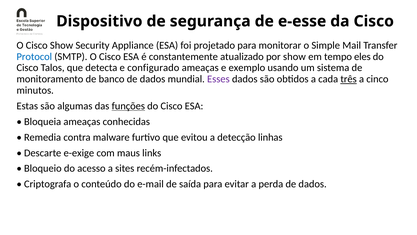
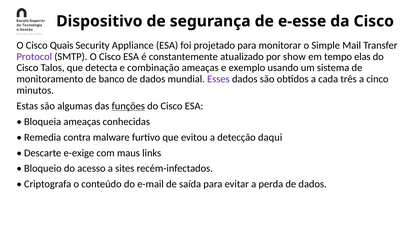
Cisco Show: Show -> Quais (62, 45)
Protocol colour: blue -> purple (34, 56)
eles: eles -> elas (362, 56)
configurado: configurado -> combinação (153, 68)
três underline: present -> none (349, 79)
linhas: linhas -> daqui (270, 137)
